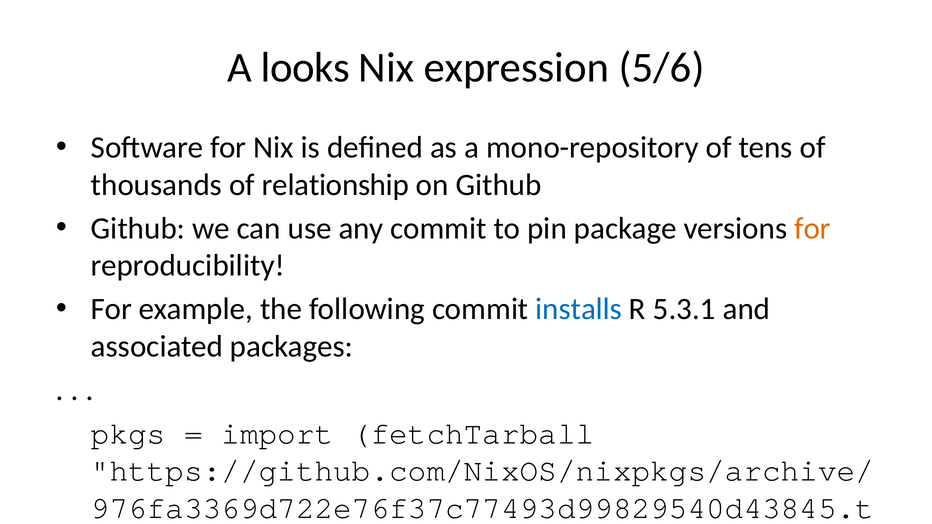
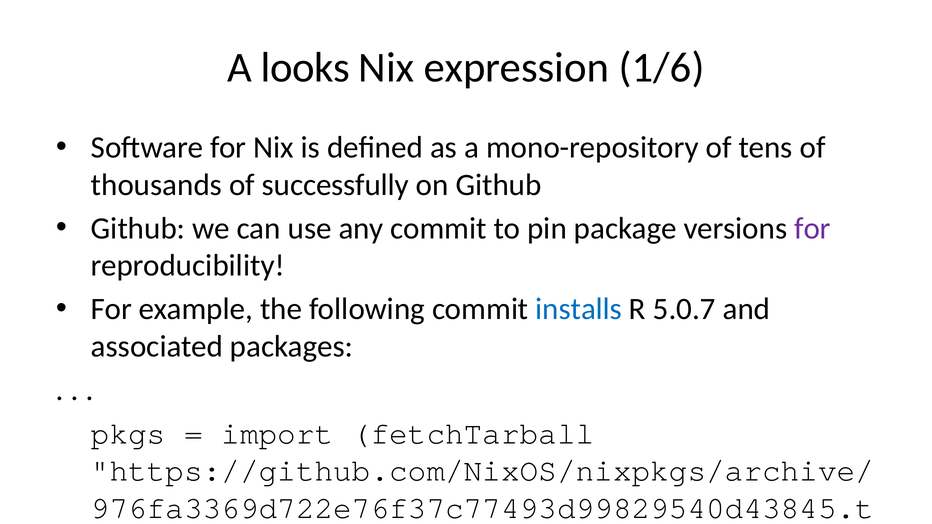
5/6: 5/6 -> 1/6 (662, 68)
relationship: relationship -> successfully (335, 185)
for colour: orange -> purple (812, 229)
5.3.1: 5.3.1 -> 5.0.7 (684, 309)
